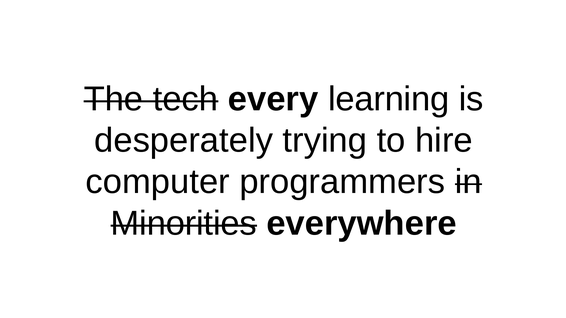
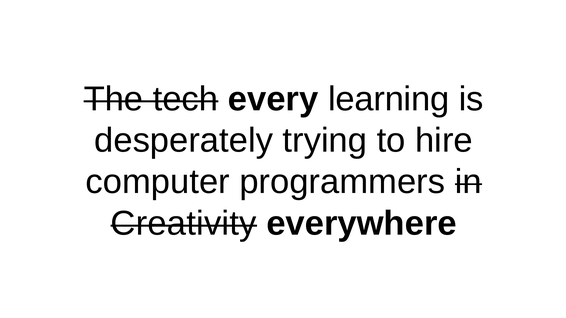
Minorities: Minorities -> Creativity (184, 224)
